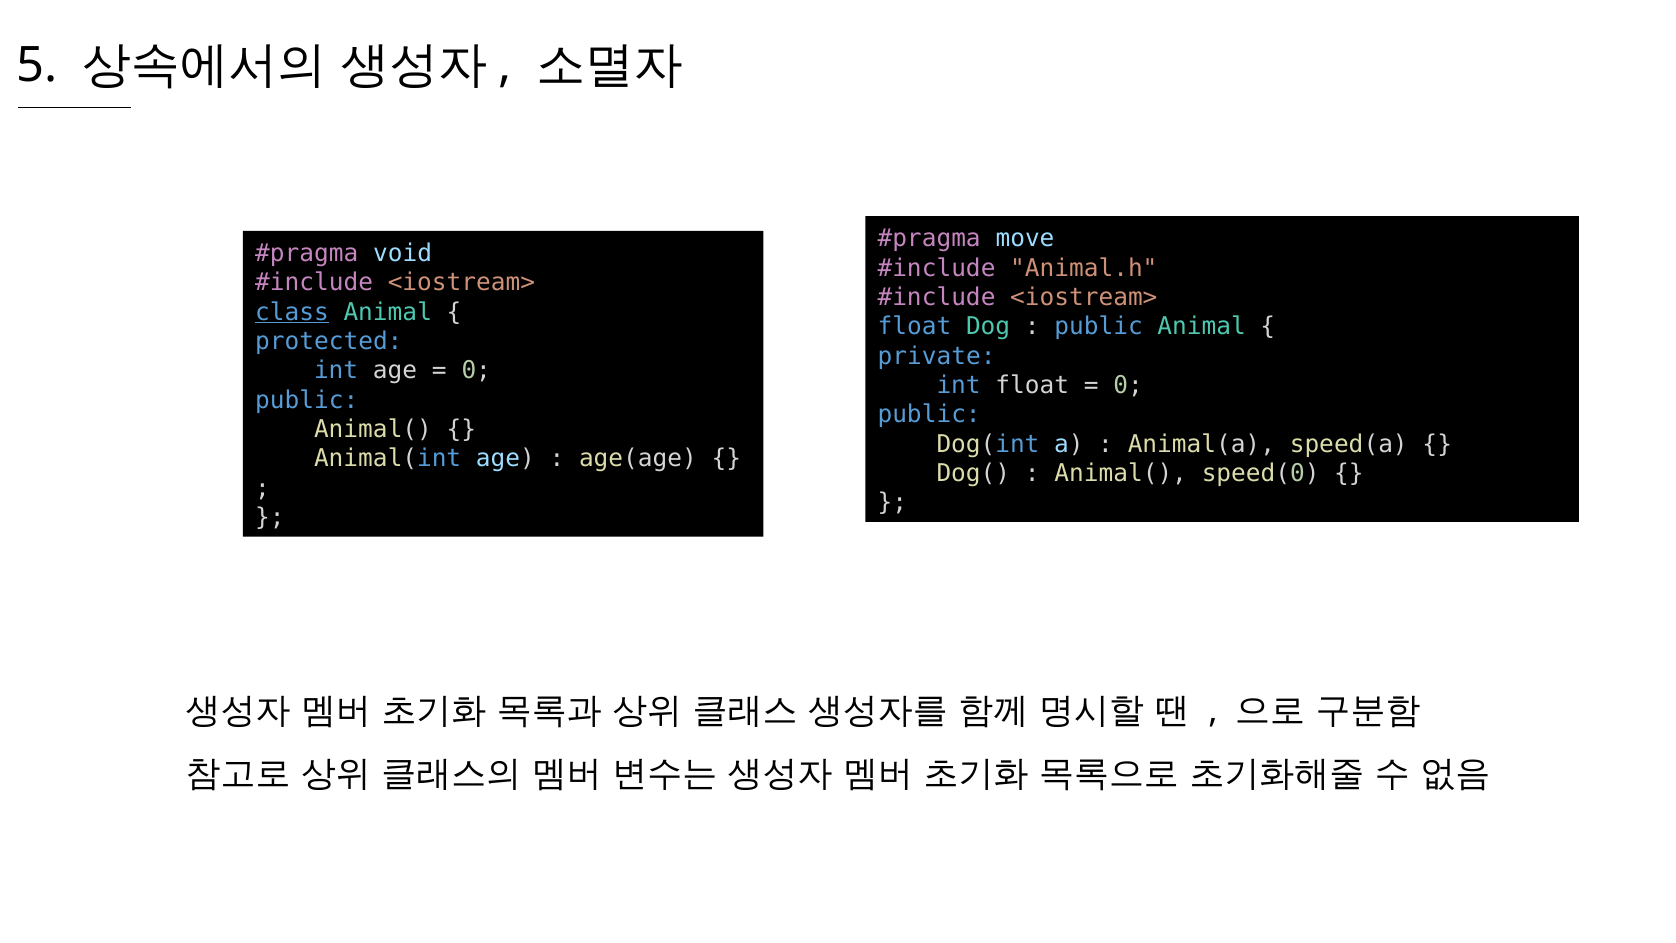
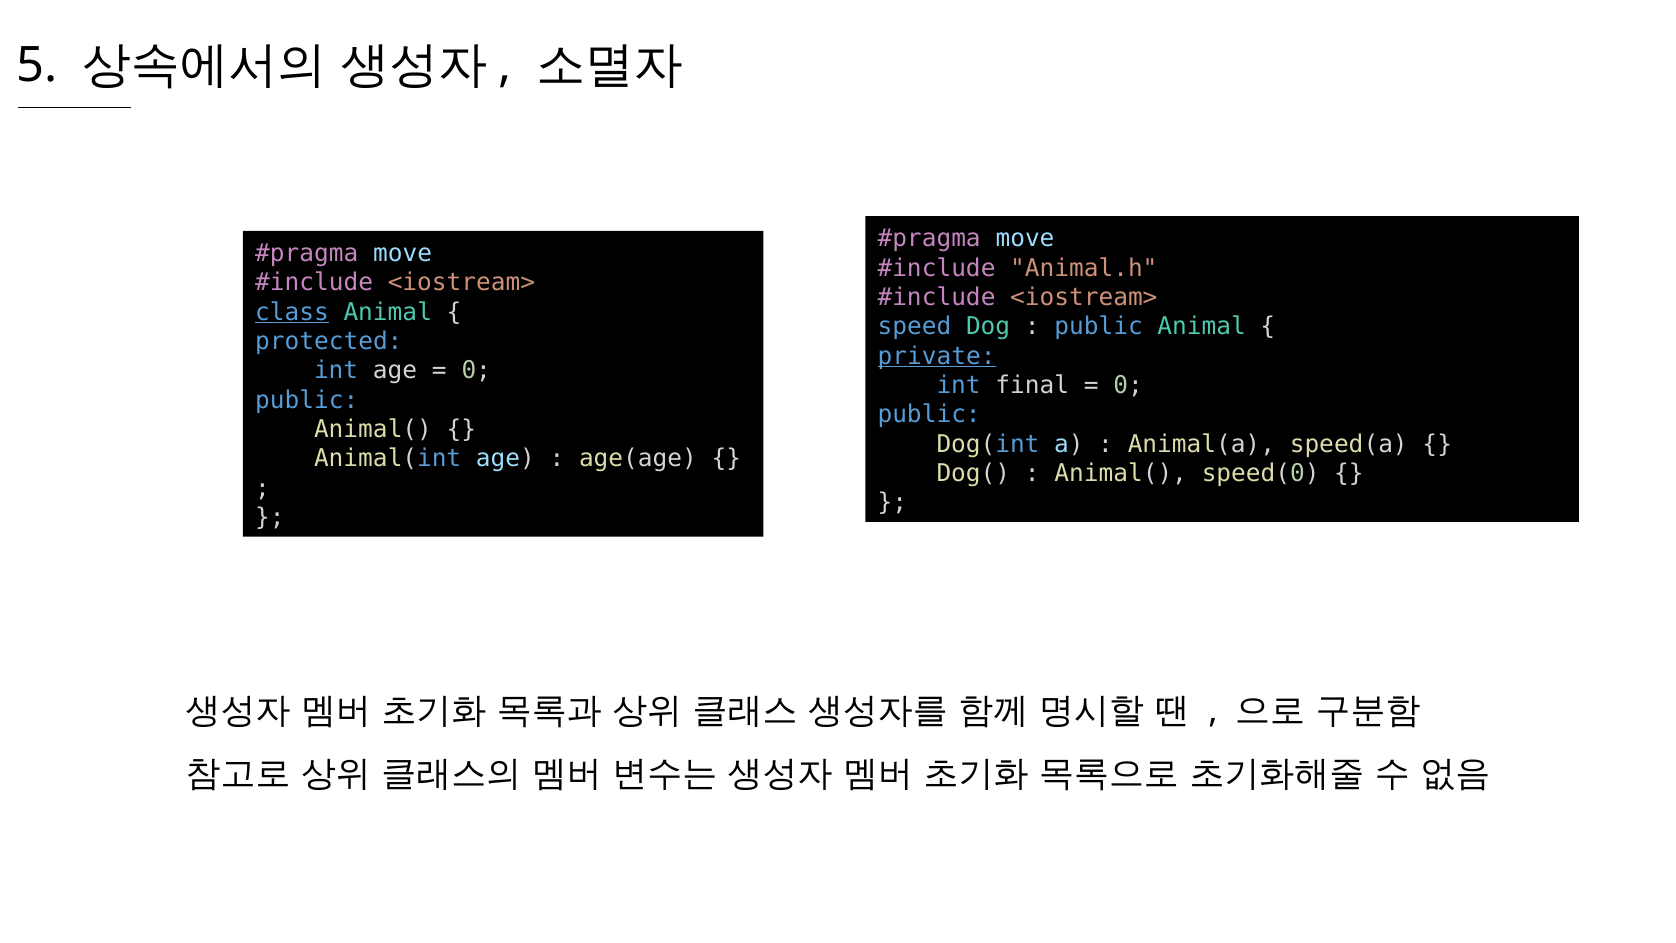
void: void -> move (403, 253)
float: float -> speed (914, 327)
private underline: none -> present (937, 356)
int float: float -> final (1032, 385)
